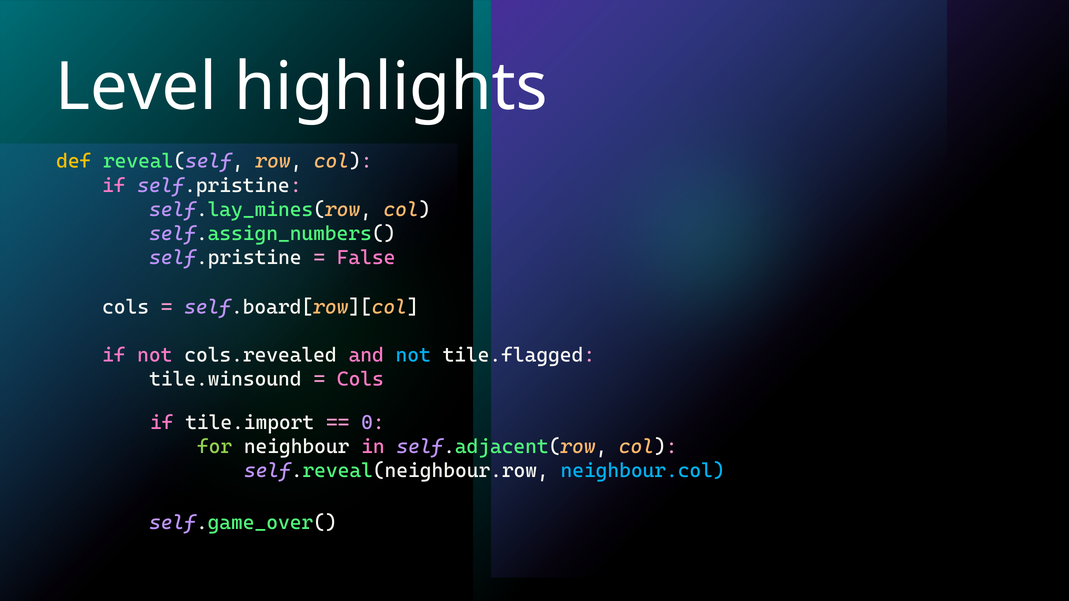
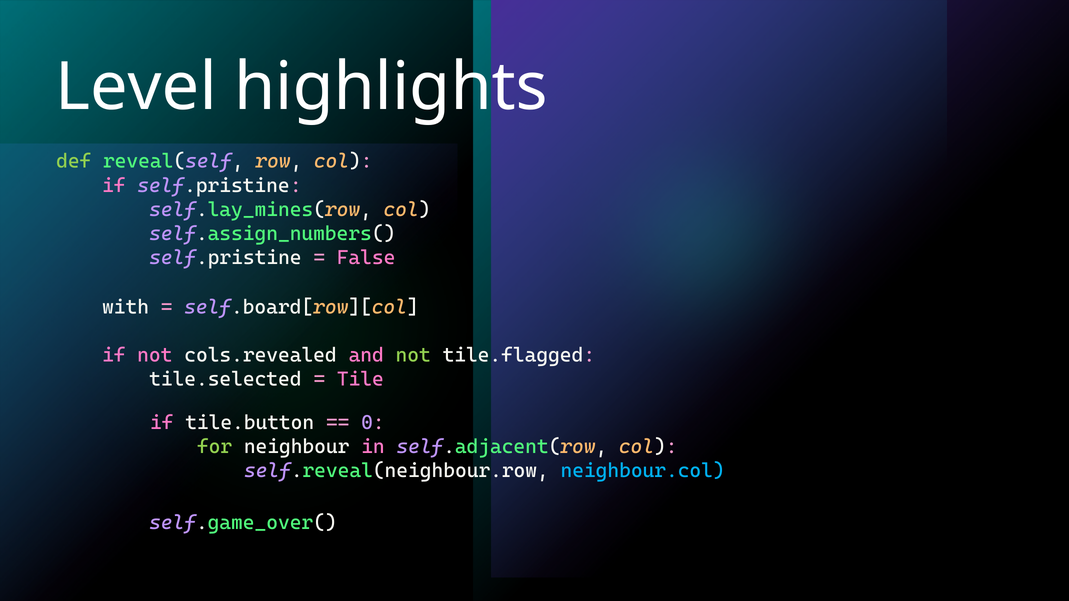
def colour: yellow -> light green (74, 161)
cols: cols -> with (126, 307)
not colour: light blue -> light green (413, 355)
tile.winsound: tile.winsound -> tile.selected (225, 379)
Cols: Cols -> Tile (360, 379)
tile.import: tile.import -> tile.button (250, 423)
